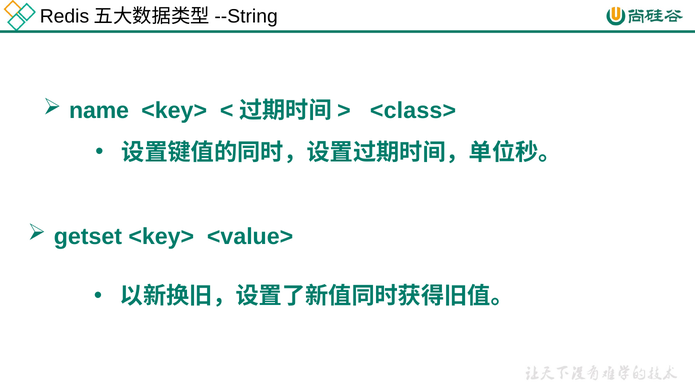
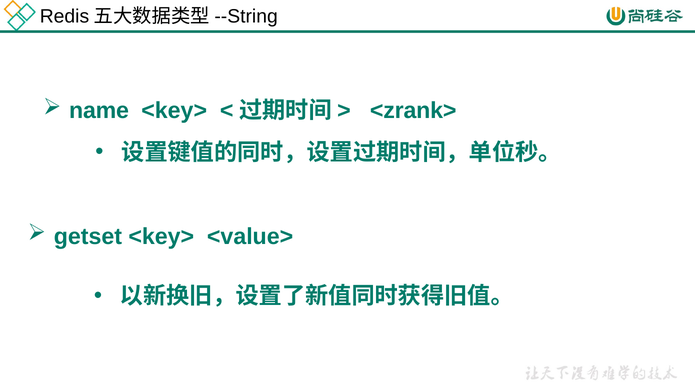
<class>: <class> -> <zrank> (413, 111)
